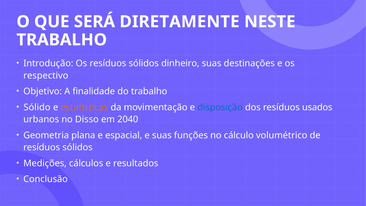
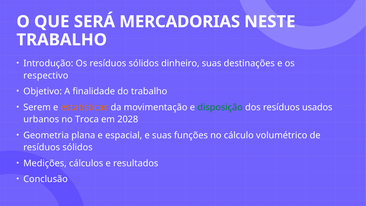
DIRETAMENTE: DIRETAMENTE -> MERCADORIAS (180, 22)
Sólido: Sólido -> Serem (37, 107)
disposição colour: blue -> green (220, 107)
Disso: Disso -> Troca (87, 119)
2040: 2040 -> 2028 (128, 119)
